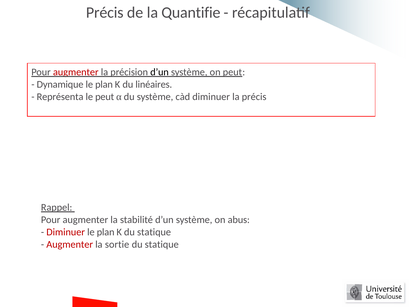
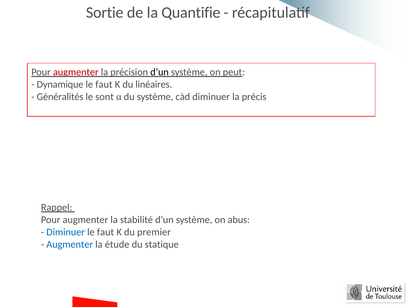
Précis: Précis -> Sortie (105, 13)
plan: plan -> faut (104, 84)
Représenta: Représenta -> Généralités (60, 97)
le peut: peut -> sont (105, 97)
Diminuer colour: red -> blue (66, 232)
plan: plan -> faut (106, 232)
K du statique: statique -> premier (154, 232)
Augmenter colour: red -> blue (70, 244)
sortie: sortie -> étude (117, 244)
